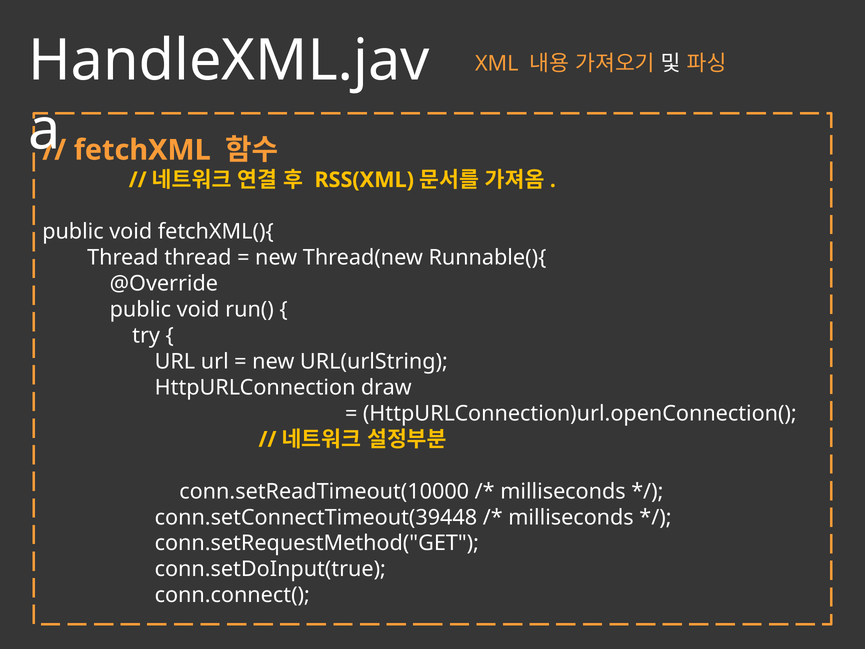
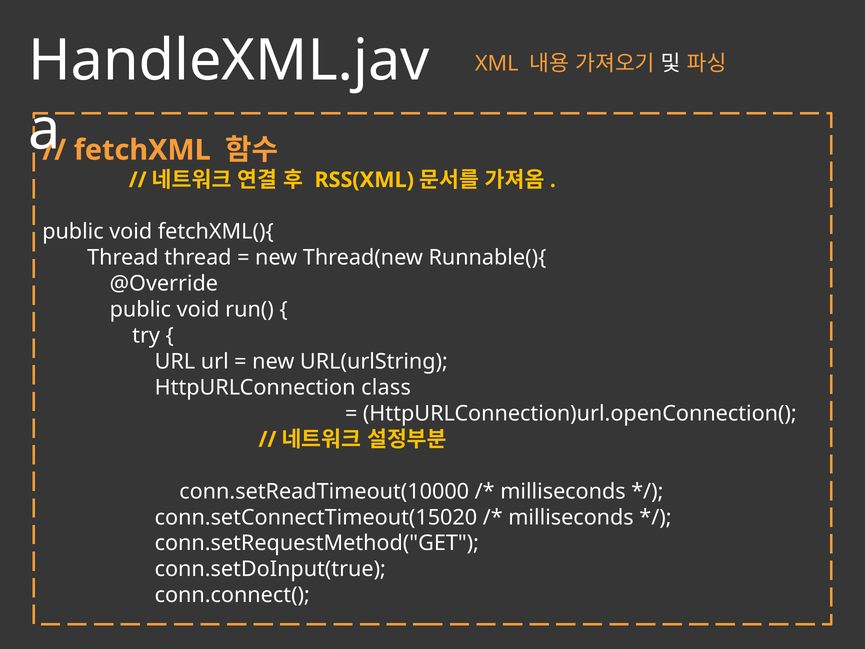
draw: draw -> class (386, 387)
conn.setConnectTimeout(39448: conn.setConnectTimeout(39448 -> conn.setConnectTimeout(15020 (316, 517)
